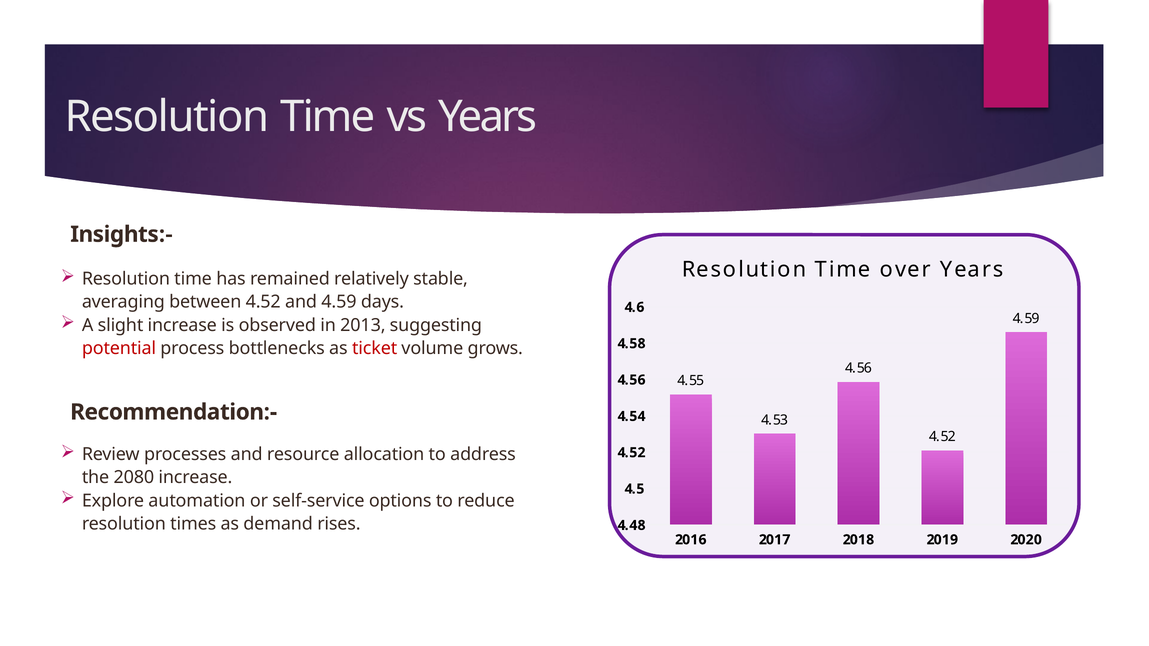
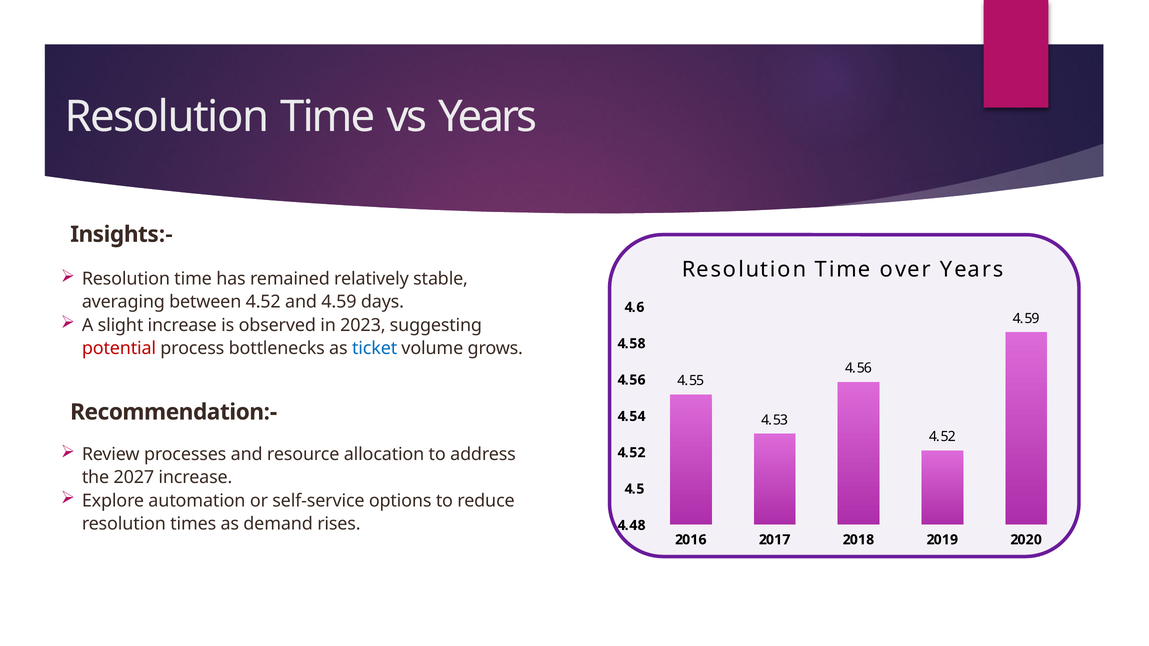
2013: 2013 -> 2023 (363, 325)
ticket colour: red -> blue (375, 348)
2080: 2080 -> 2027 (134, 478)
